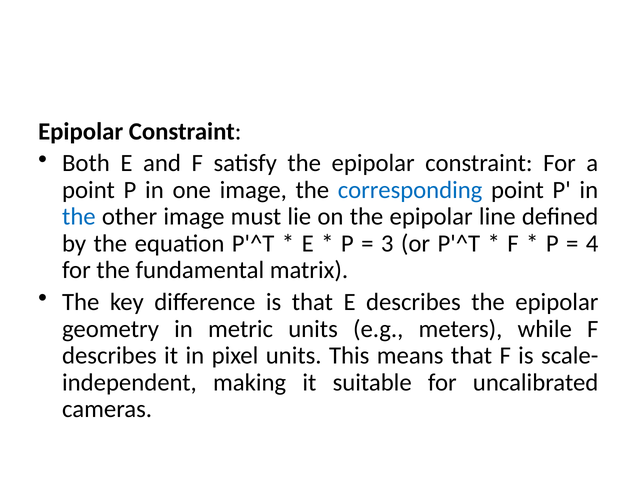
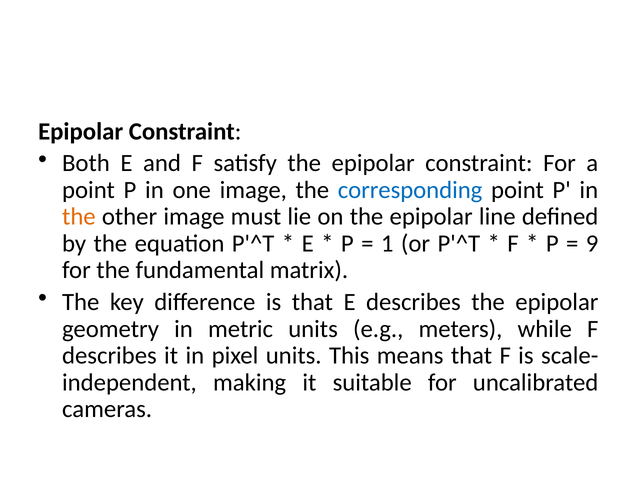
the colour: blue -> orange (79, 217)
3: 3 -> 1 (387, 243)
4: 4 -> 9 (592, 243)
